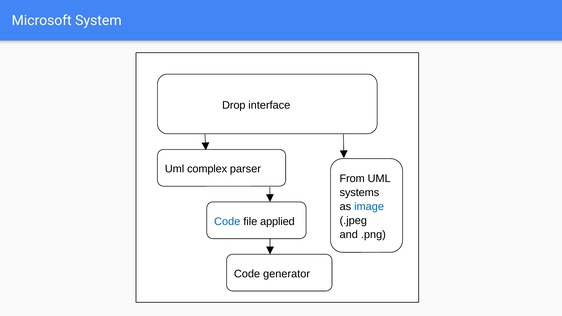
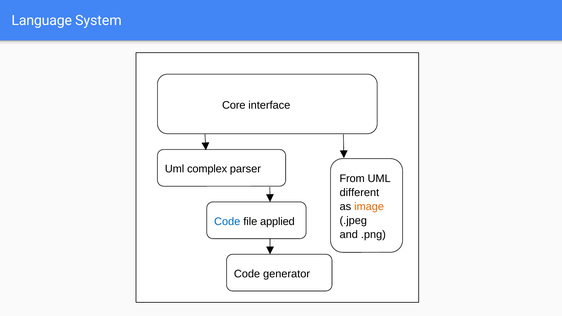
Microsoft: Microsoft -> Language (42, 20)
Drop: Drop -> Core (234, 105)
systems: systems -> different (359, 193)
image colour: blue -> orange (369, 207)
